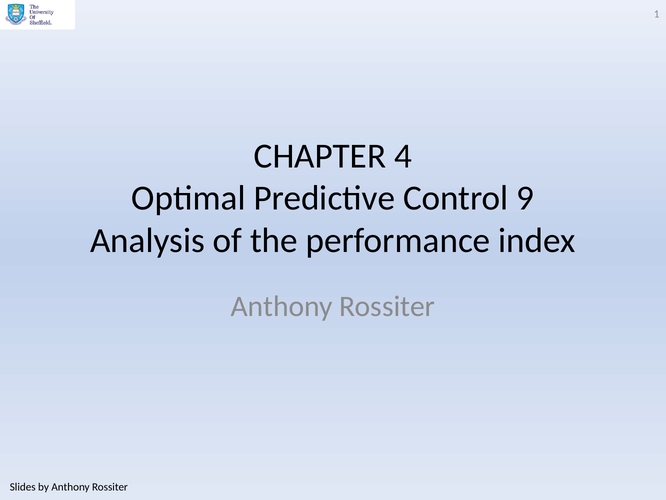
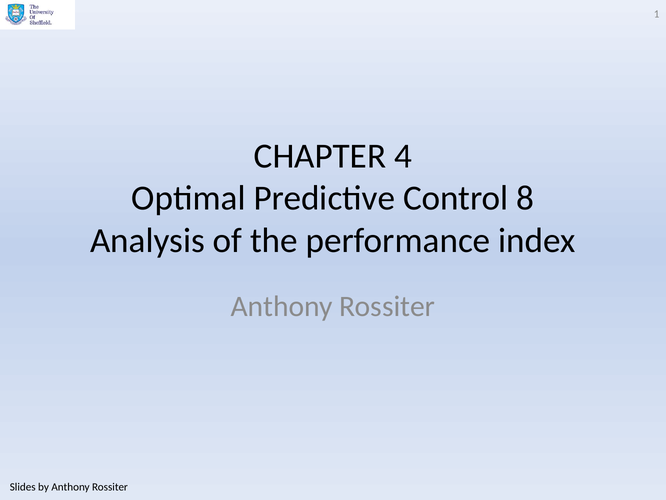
9: 9 -> 8 (525, 198)
